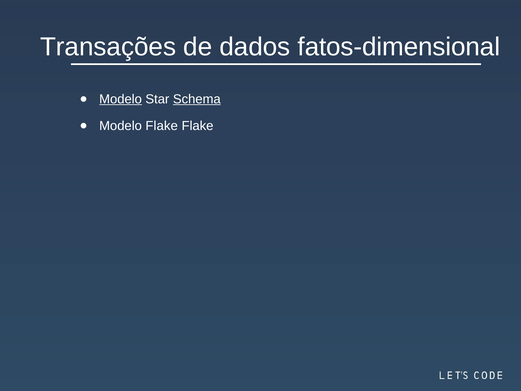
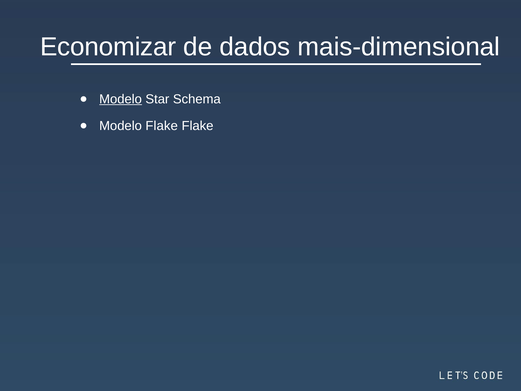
Transações: Transações -> Economizar (108, 47)
fatos-dimensional: fatos-dimensional -> mais-dimensional (399, 47)
Schema underline: present -> none (197, 99)
